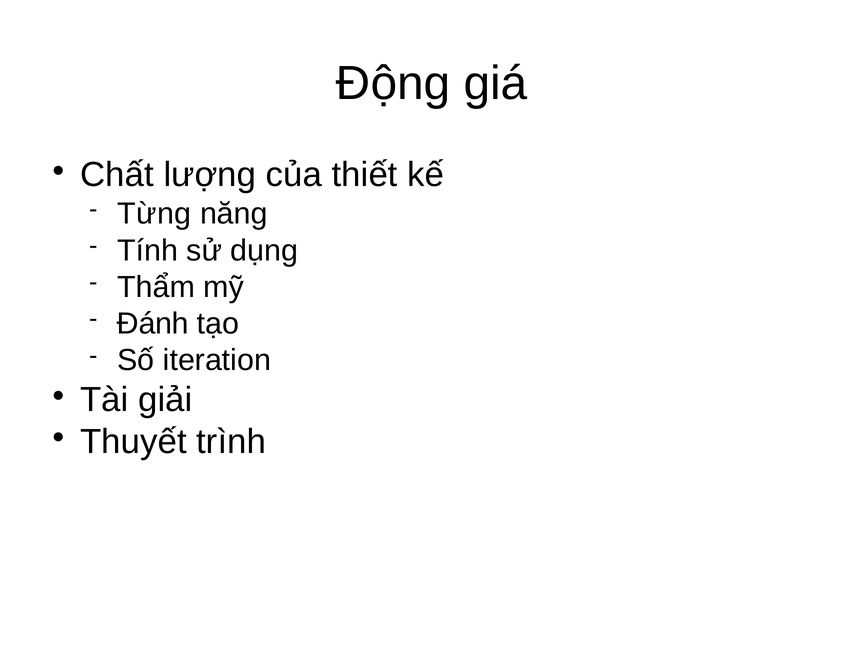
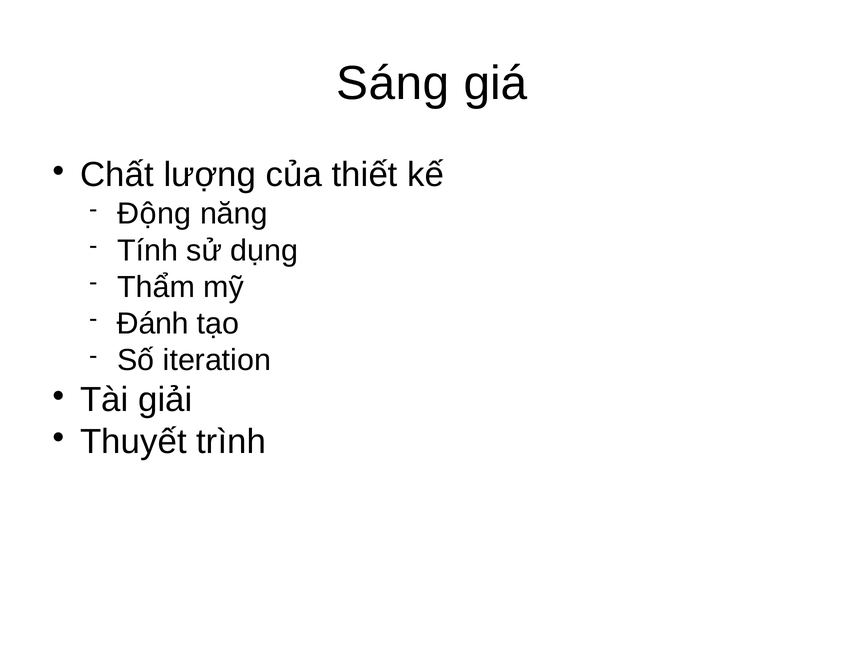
Động: Động -> Sáng (393, 83)
Từng: Từng -> Động (154, 214)
